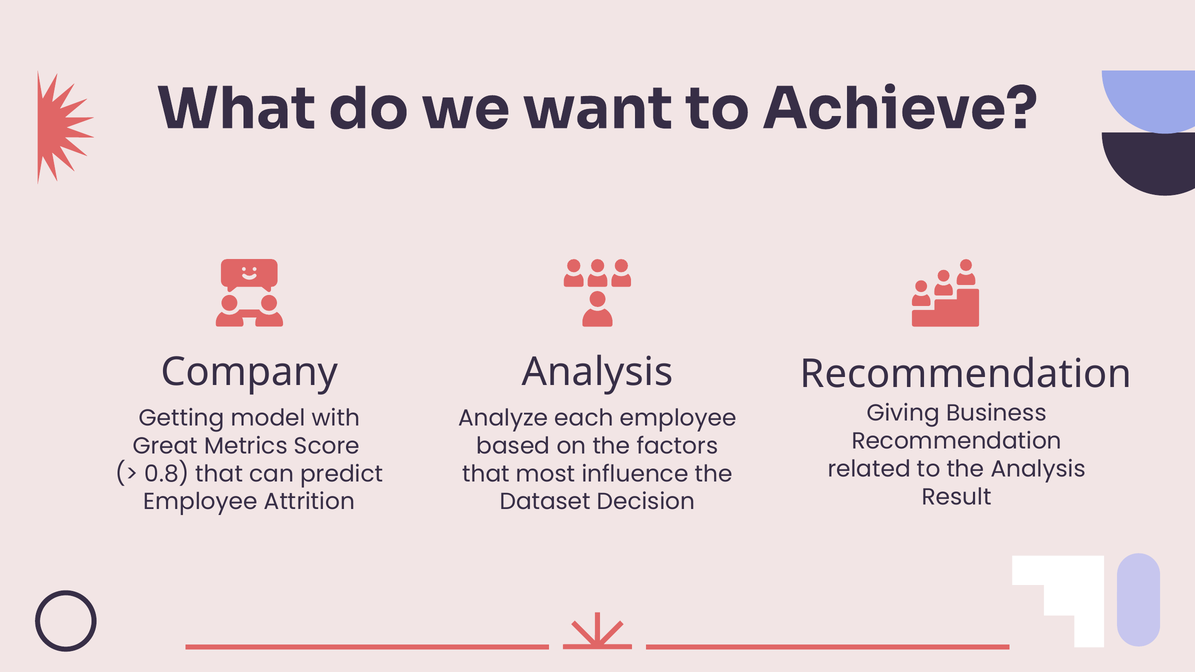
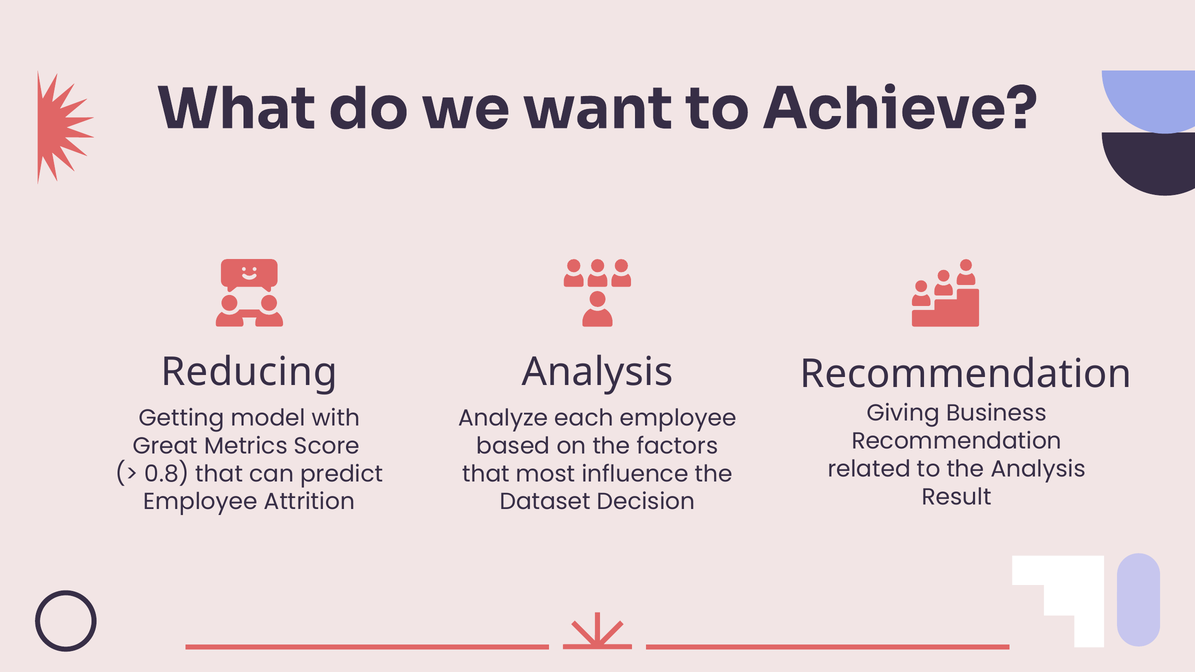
Company: Company -> Reducing (249, 372)
